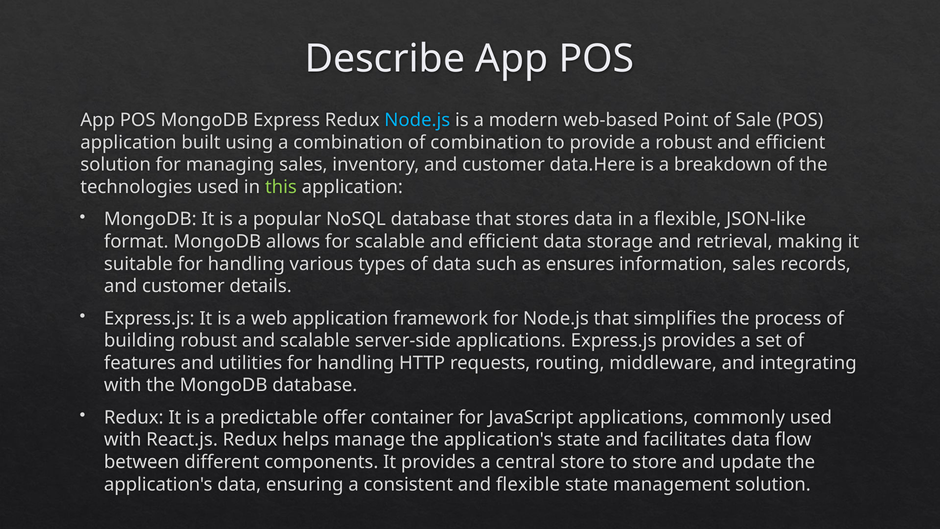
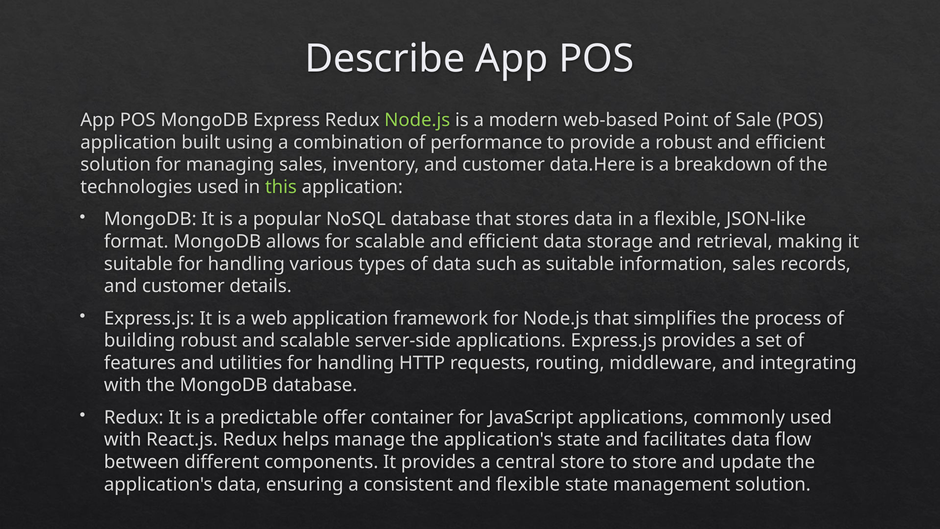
Node.js colour: light blue -> light green (417, 120)
of combination: combination -> performance (486, 142)
as ensures: ensures -> suitable (580, 264)
